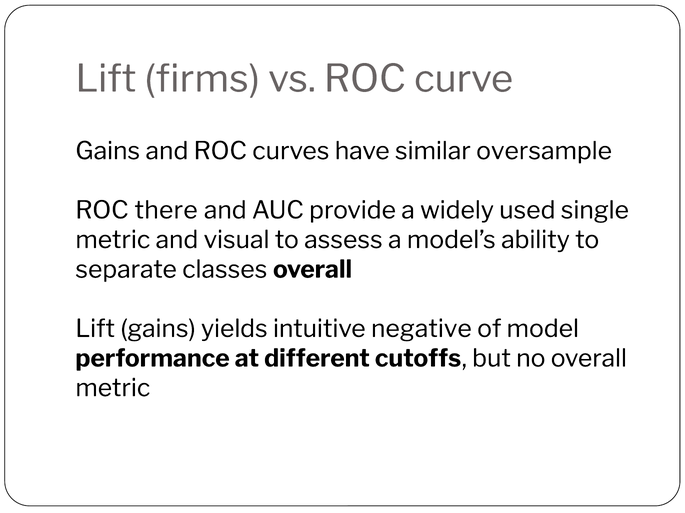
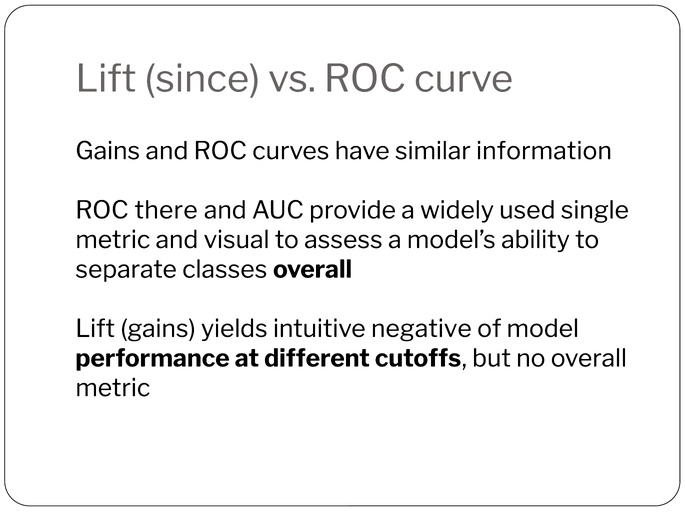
firms: firms -> since (202, 79)
oversample: oversample -> information (544, 151)
